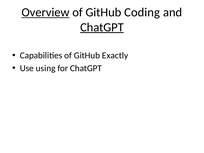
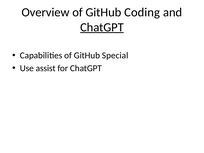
Overview underline: present -> none (46, 12)
Exactly: Exactly -> Special (115, 55)
using: using -> assist (46, 68)
